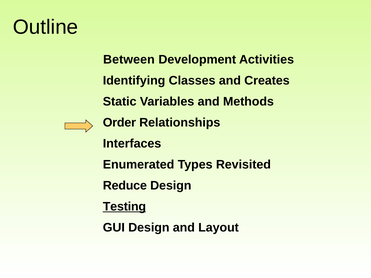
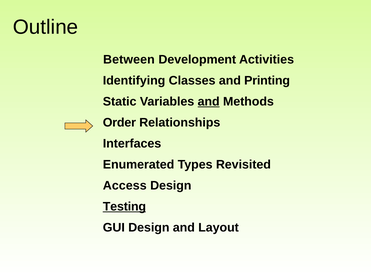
Creates: Creates -> Printing (267, 81)
and underline: none -> present (209, 102)
Reduce: Reduce -> Access (125, 186)
